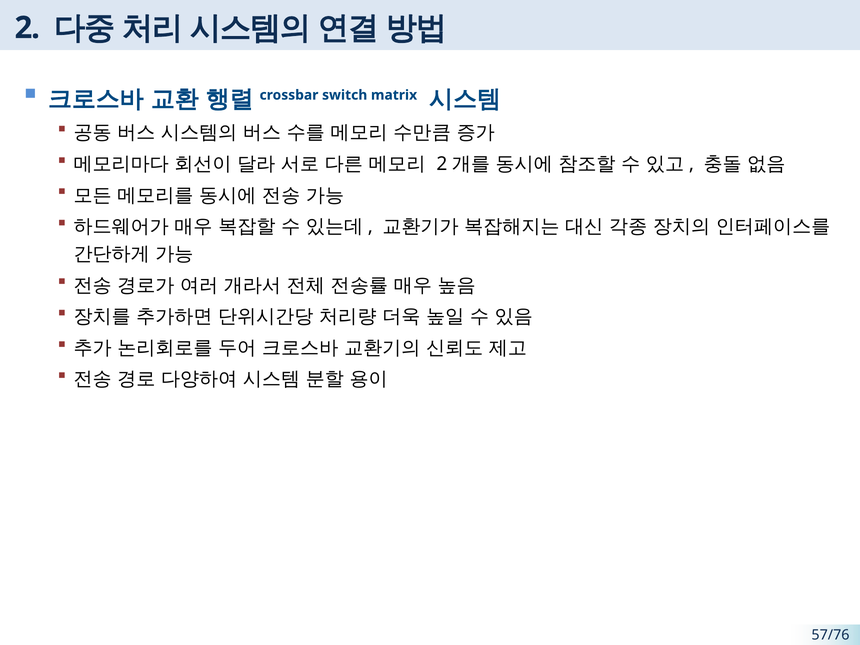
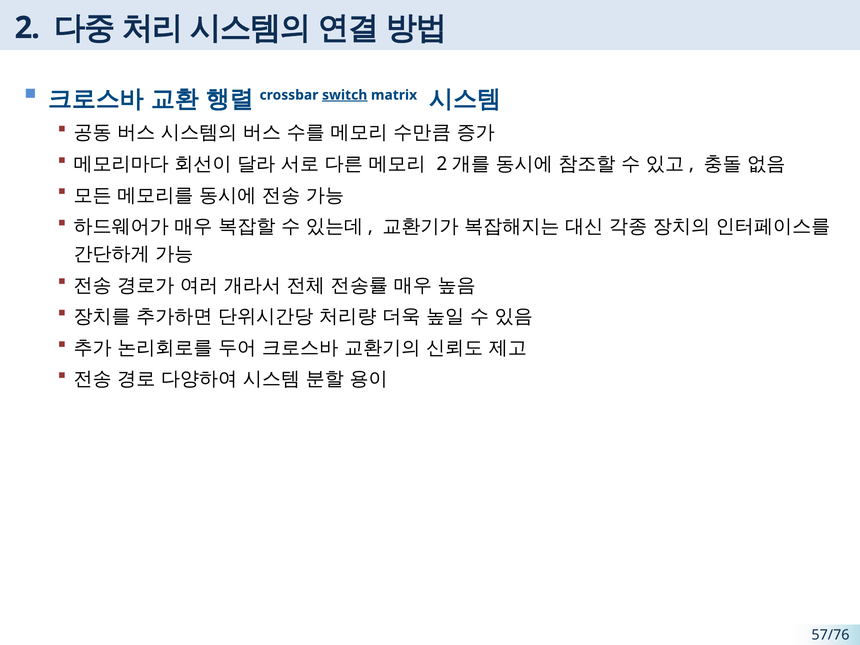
switch underline: none -> present (345, 95)
